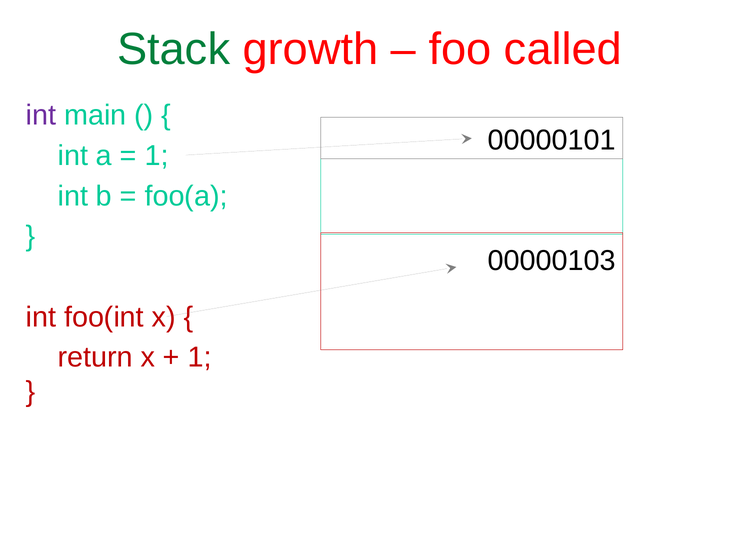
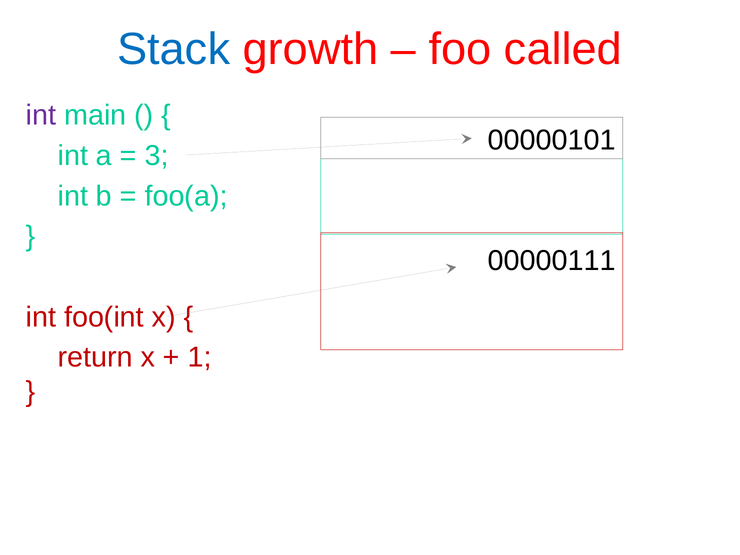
Stack colour: green -> blue (174, 49)
1: 1 -> 3 (157, 156)
00000103: 00000103 -> 00000111 (552, 261)
